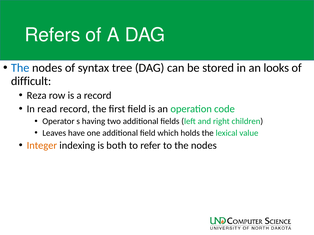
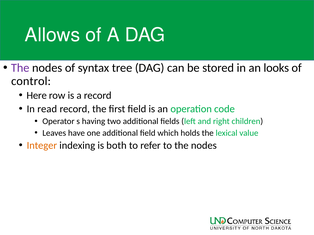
Refers: Refers -> Allows (52, 35)
The colour: blue -> purple (20, 68)
difficult: difficult -> control (31, 81)
Reza: Reza -> Here (37, 96)
